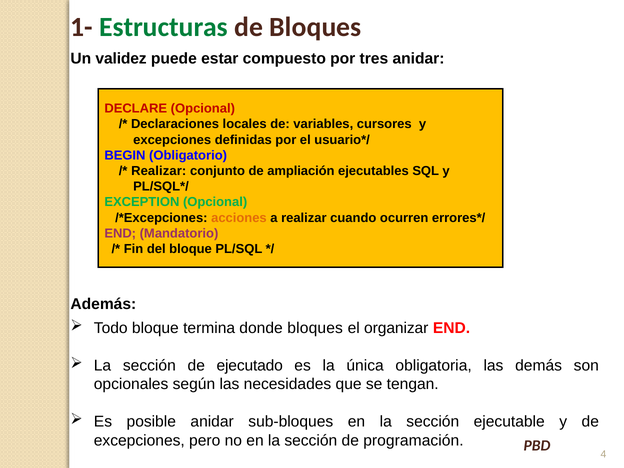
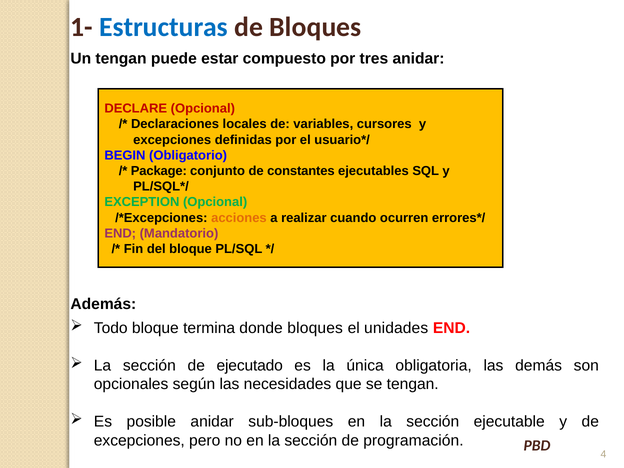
Estructuras colour: green -> blue (164, 27)
Un validez: validez -> tengan (121, 59)
Realizar: Realizar -> Package (159, 171)
ampliación: ampliación -> constantes (301, 171)
organizar: organizar -> unidades (396, 328)
